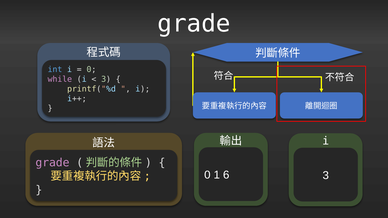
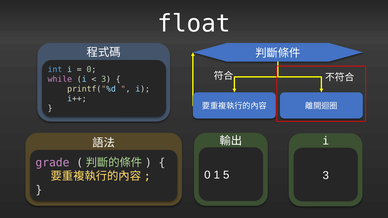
grade: grade -> float (194, 24)
6: 6 -> 5 (226, 175)
